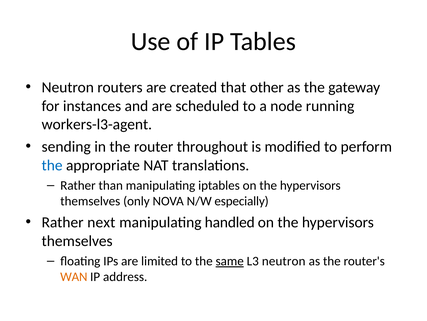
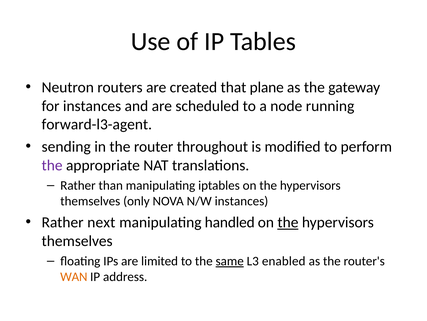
other: other -> plane (267, 87)
workers-l3-agent: workers-l3-agent -> forward-l3-agent (97, 124)
the colour: blue -> purple (52, 165)
N/W especially: especially -> instances (241, 201)
the underline: none -> present (288, 222)
L3 neutron: neutron -> enabled (284, 261)
